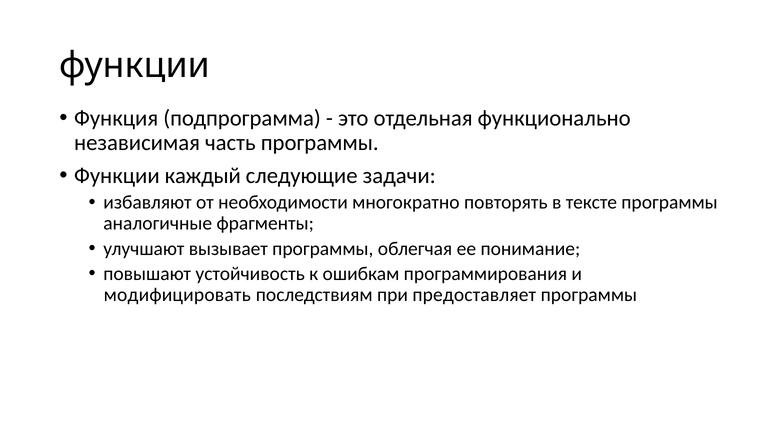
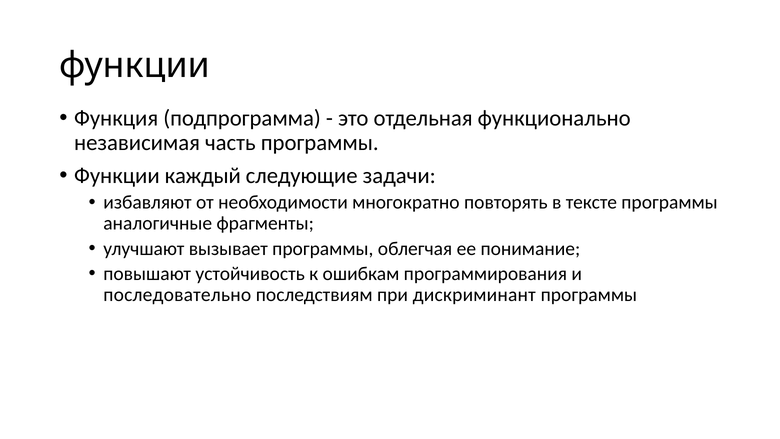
модифицировать: модифицировать -> последовательно (177, 295)
предоставляет: предоставляет -> дискриминант (474, 295)
